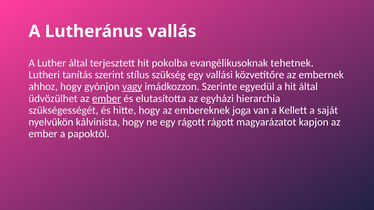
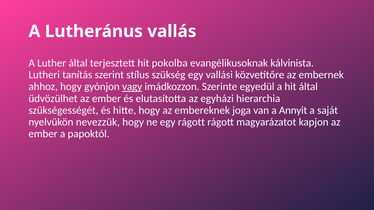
tehetnek: tehetnek -> kálvinista (292, 63)
ember underline: present -> none (107, 99)
Kellett: Kellett -> Annyit (293, 110)
kálvinista: kálvinista -> nevezzük (98, 122)
